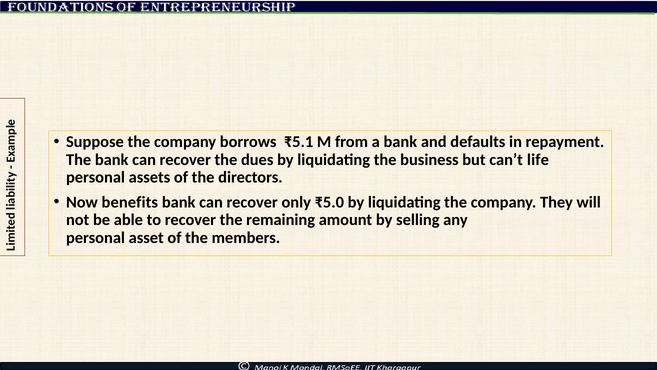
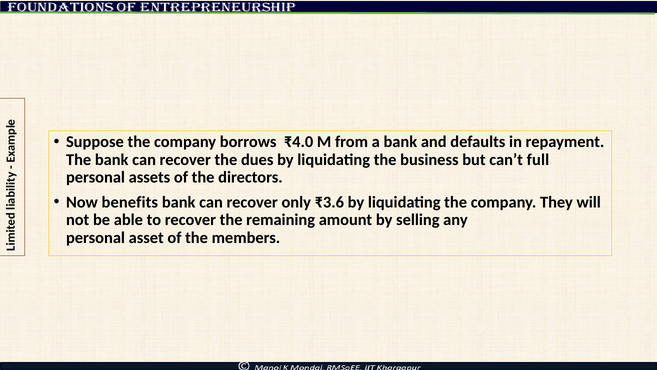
₹5.1: ₹5.1 -> ₹4.0 (299, 142)
life: life -> full (538, 160)
₹5.0: ₹5.0 -> ₹3.6 (329, 202)
